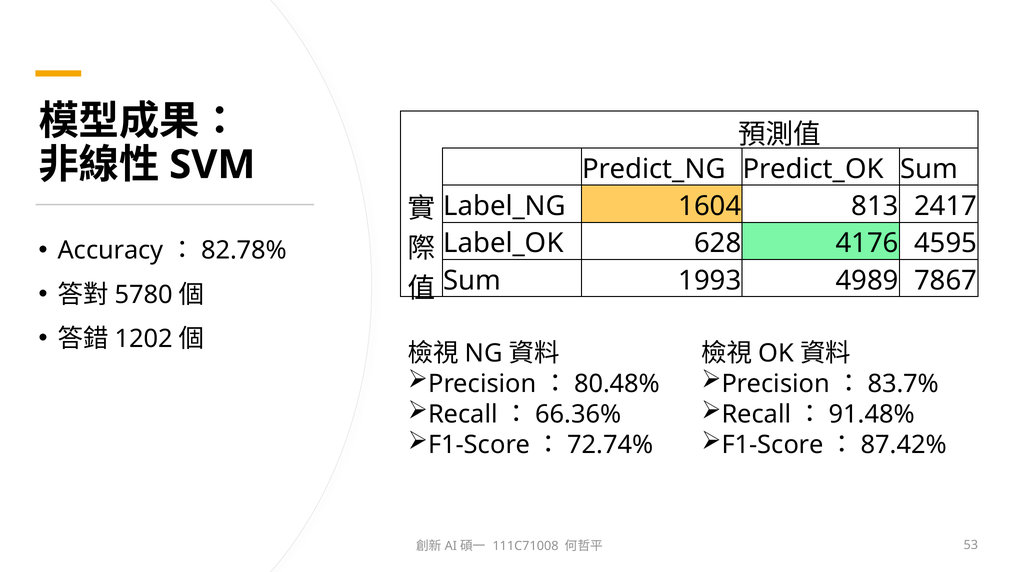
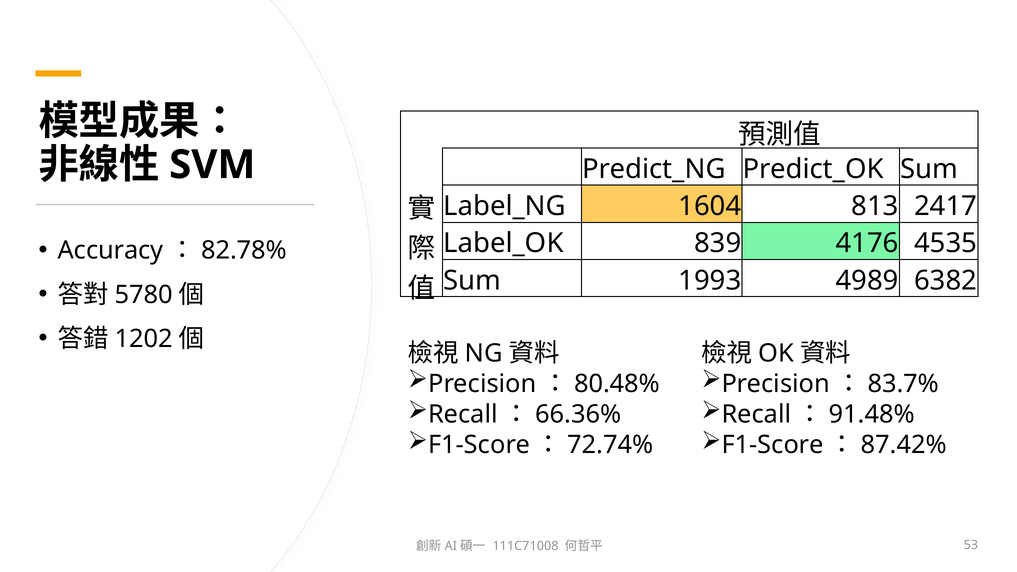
628: 628 -> 839 (718, 243)
4595: 4595 -> 4535 (946, 243)
7867: 7867 -> 6382 (946, 281)
